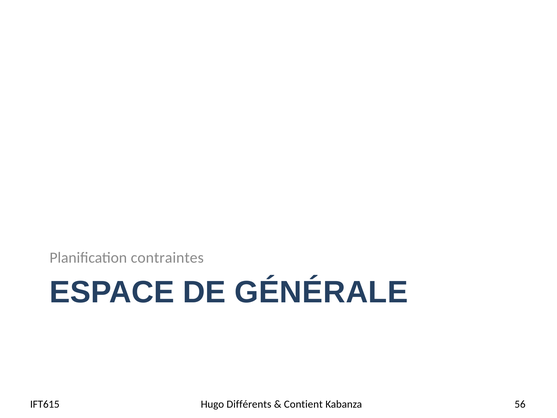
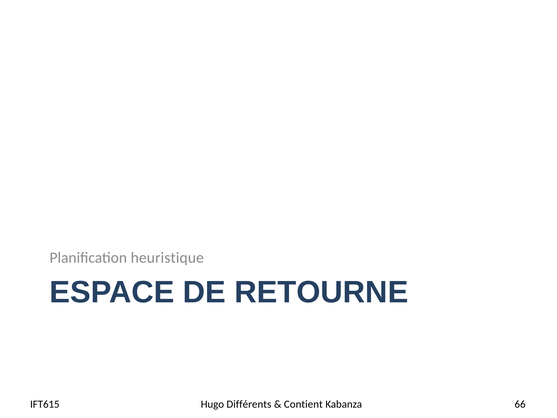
contraintes: contraintes -> heuristique (167, 257)
GÉNÉRALE: GÉNÉRALE -> RETOURNE (321, 292)
56: 56 -> 66 (520, 404)
